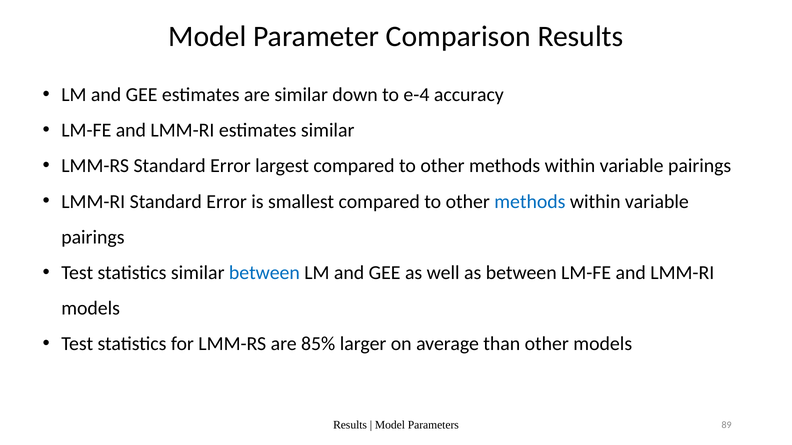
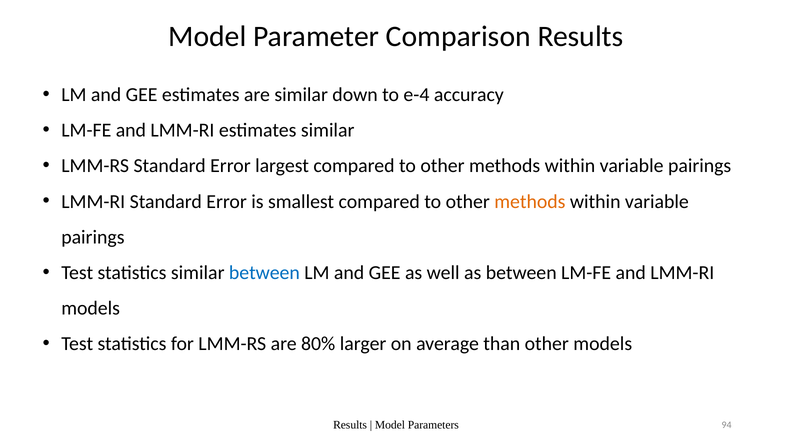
methods colour: blue -> orange (530, 202)
85%: 85% -> 80% (318, 344)
89: 89 -> 94 (727, 425)
